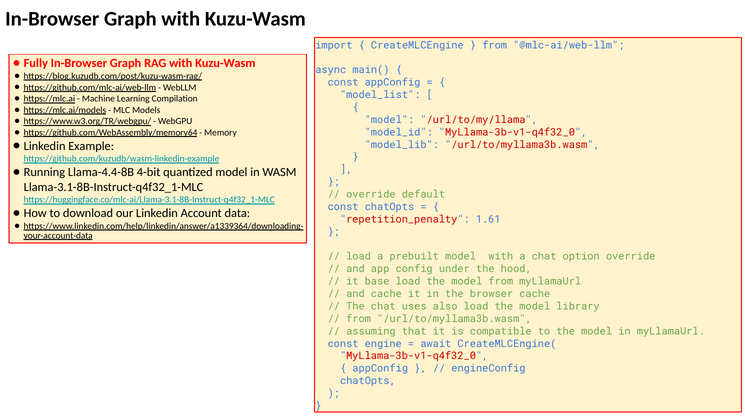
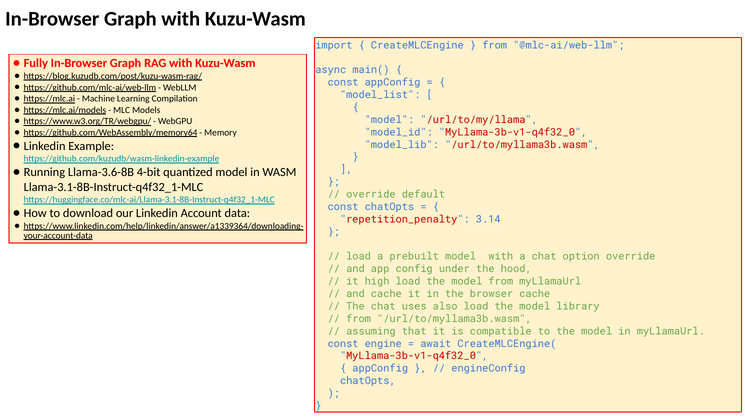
Llama-4.4-8B: Llama-4.4-8B -> Llama-3.6-8B (101, 172)
1.61: 1.61 -> 3.14 (488, 219)
base: base -> high (377, 281)
